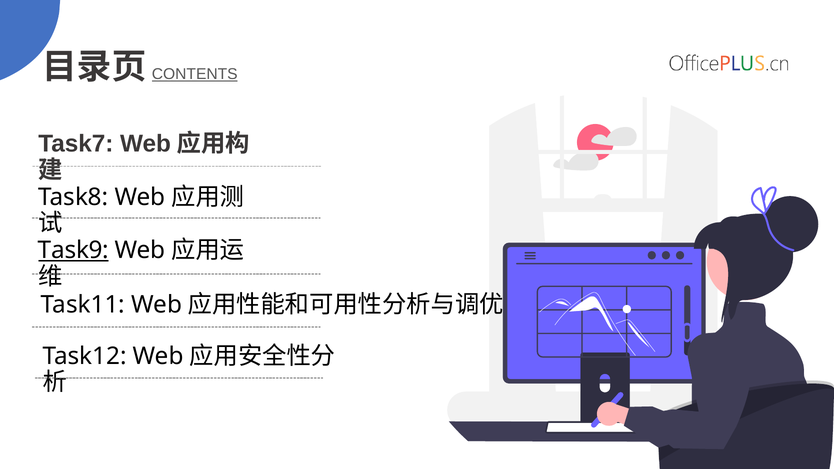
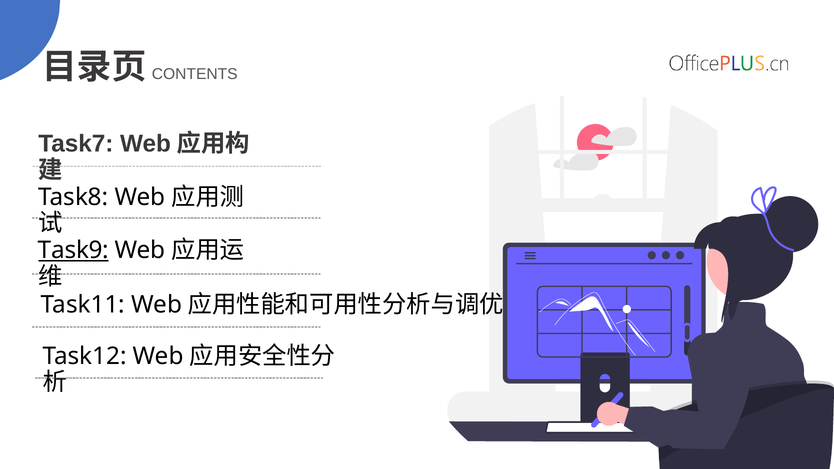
CONTENTS underline: present -> none (195, 74)
